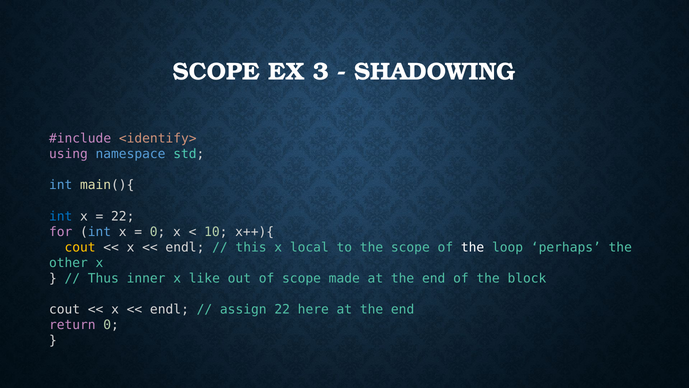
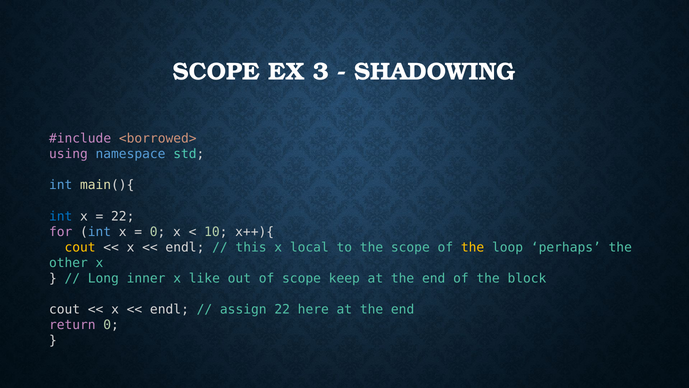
<identify>: <identify> -> <borrowed> (158, 138)
the colour: white -> yellow (473, 247)
Thus: Thus -> Long (103, 278)
made: made -> keep (344, 278)
